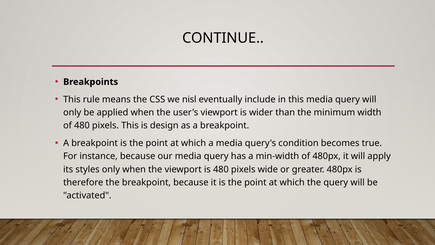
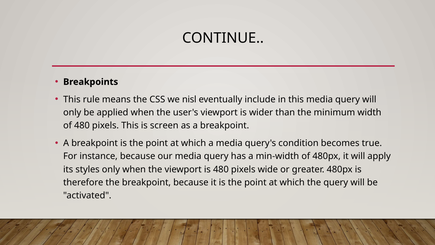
design: design -> screen (164, 125)
